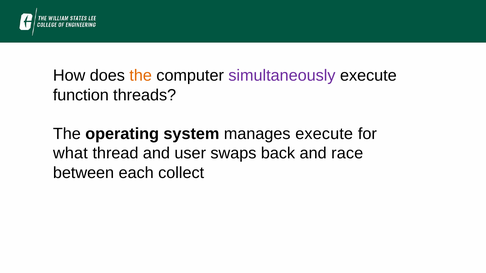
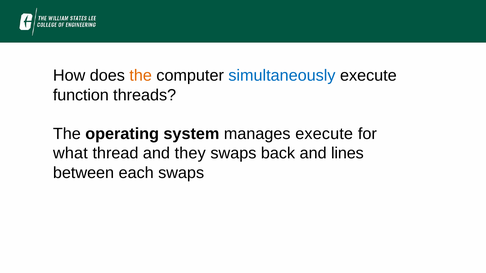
simultaneously colour: purple -> blue (282, 76)
user: user -> they (190, 154)
race: race -> lines (347, 154)
each collect: collect -> swaps (181, 173)
